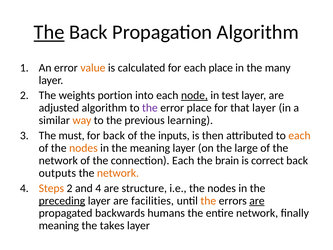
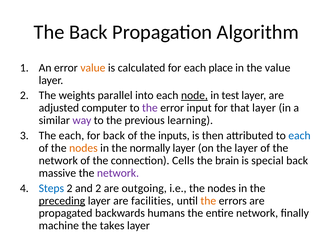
The underline: present -> none (49, 32)
the many: many -> value (278, 68)
portion: portion -> parallel (115, 95)
adjusted algorithm: algorithm -> computer (104, 108)
error place: place -> input (199, 108)
way colour: orange -> purple (82, 120)
The must: must -> each (71, 135)
each colour: orange -> blue (299, 135)
the meaning: meaning -> normally (150, 148)
the large: large -> layer (246, 148)
connection Each: Each -> Cells (183, 160)
correct: correct -> special (267, 160)
outputs: outputs -> massive (57, 173)
network colour: orange -> purple (118, 173)
Steps colour: orange -> blue (51, 188)
and 4: 4 -> 2 (98, 188)
structure: structure -> outgoing (144, 188)
are underline: present -> none (257, 200)
meaning: meaning -> machine (59, 225)
